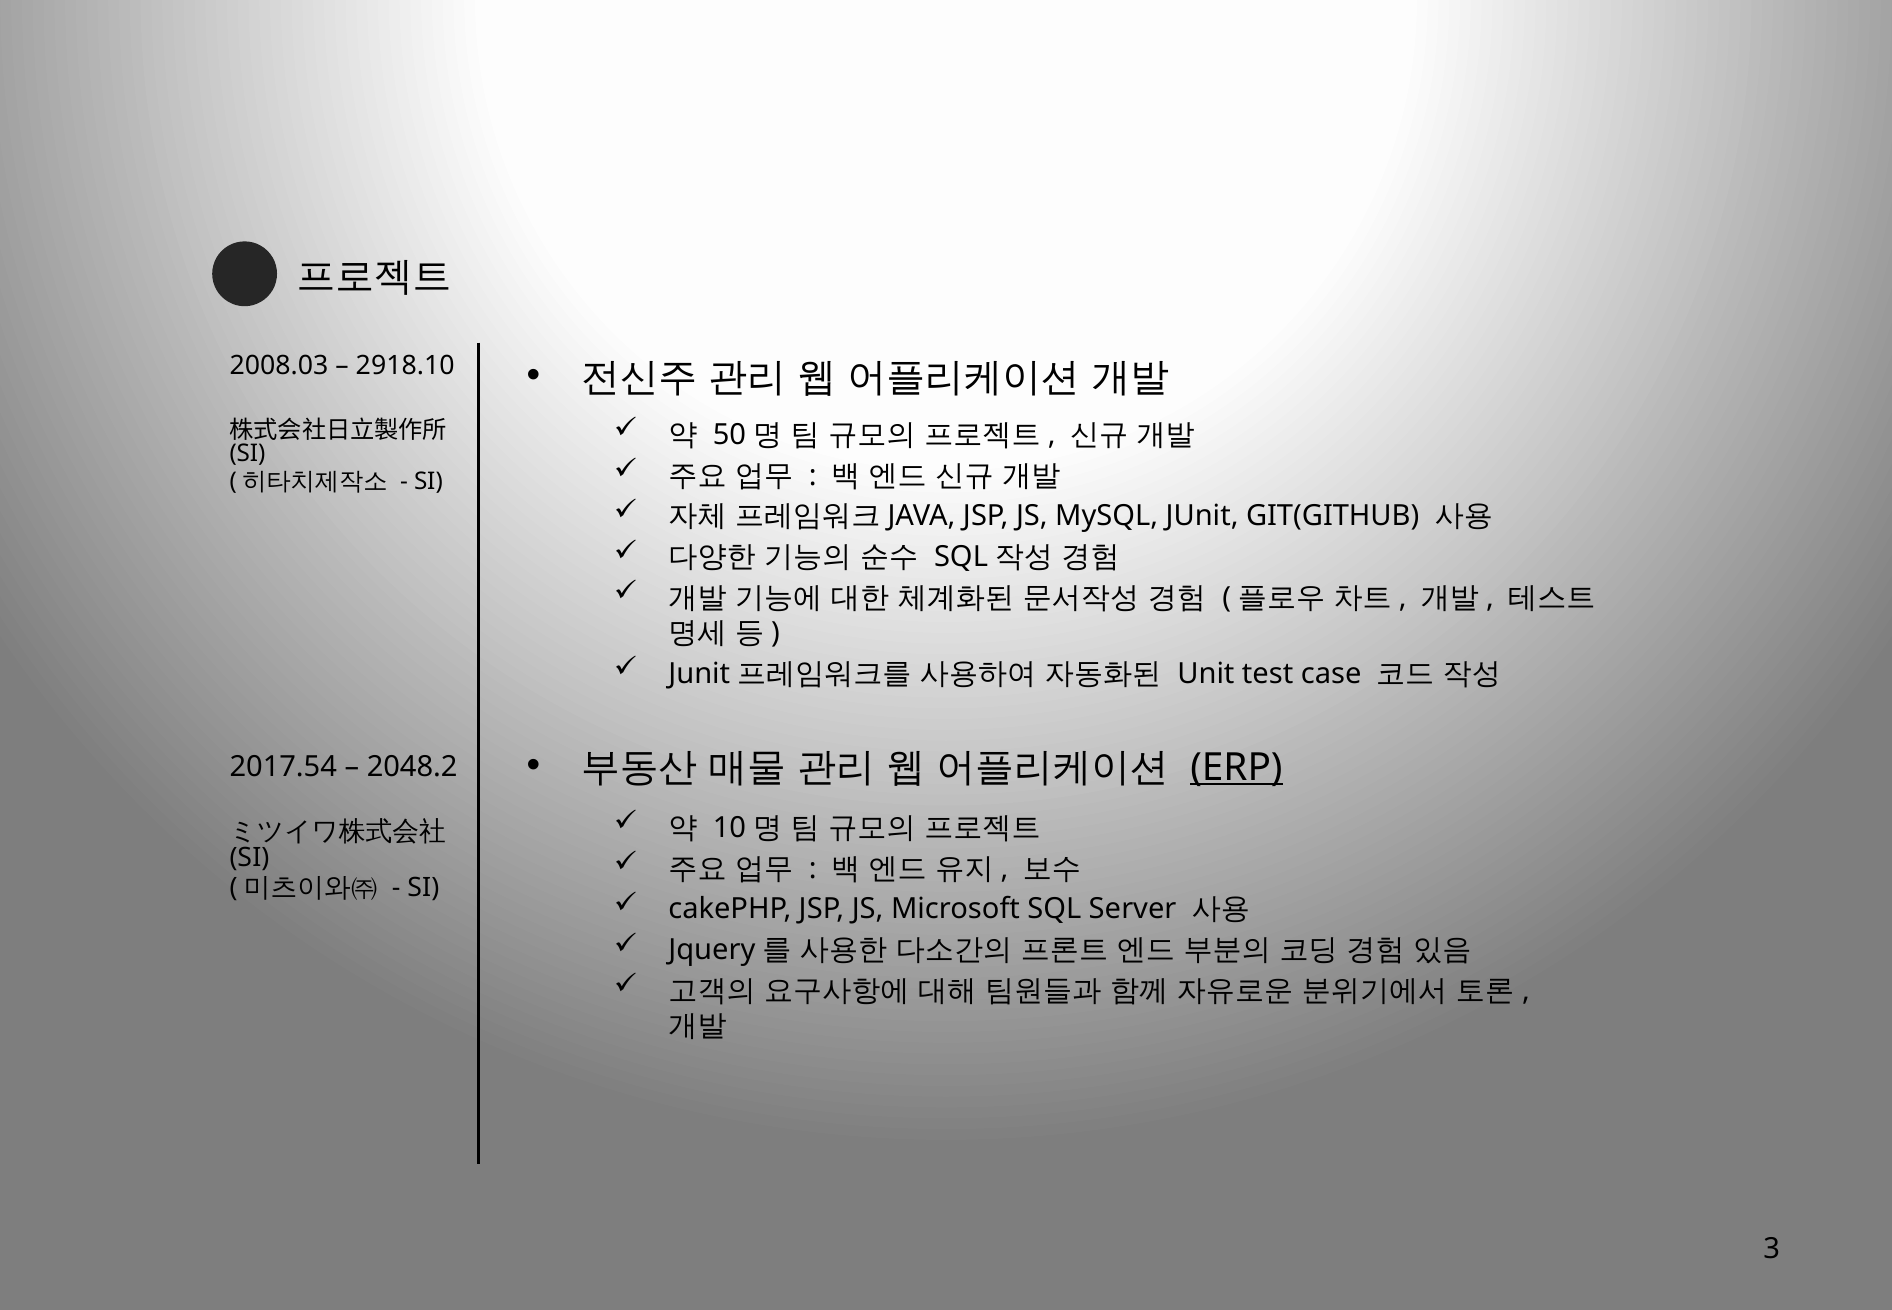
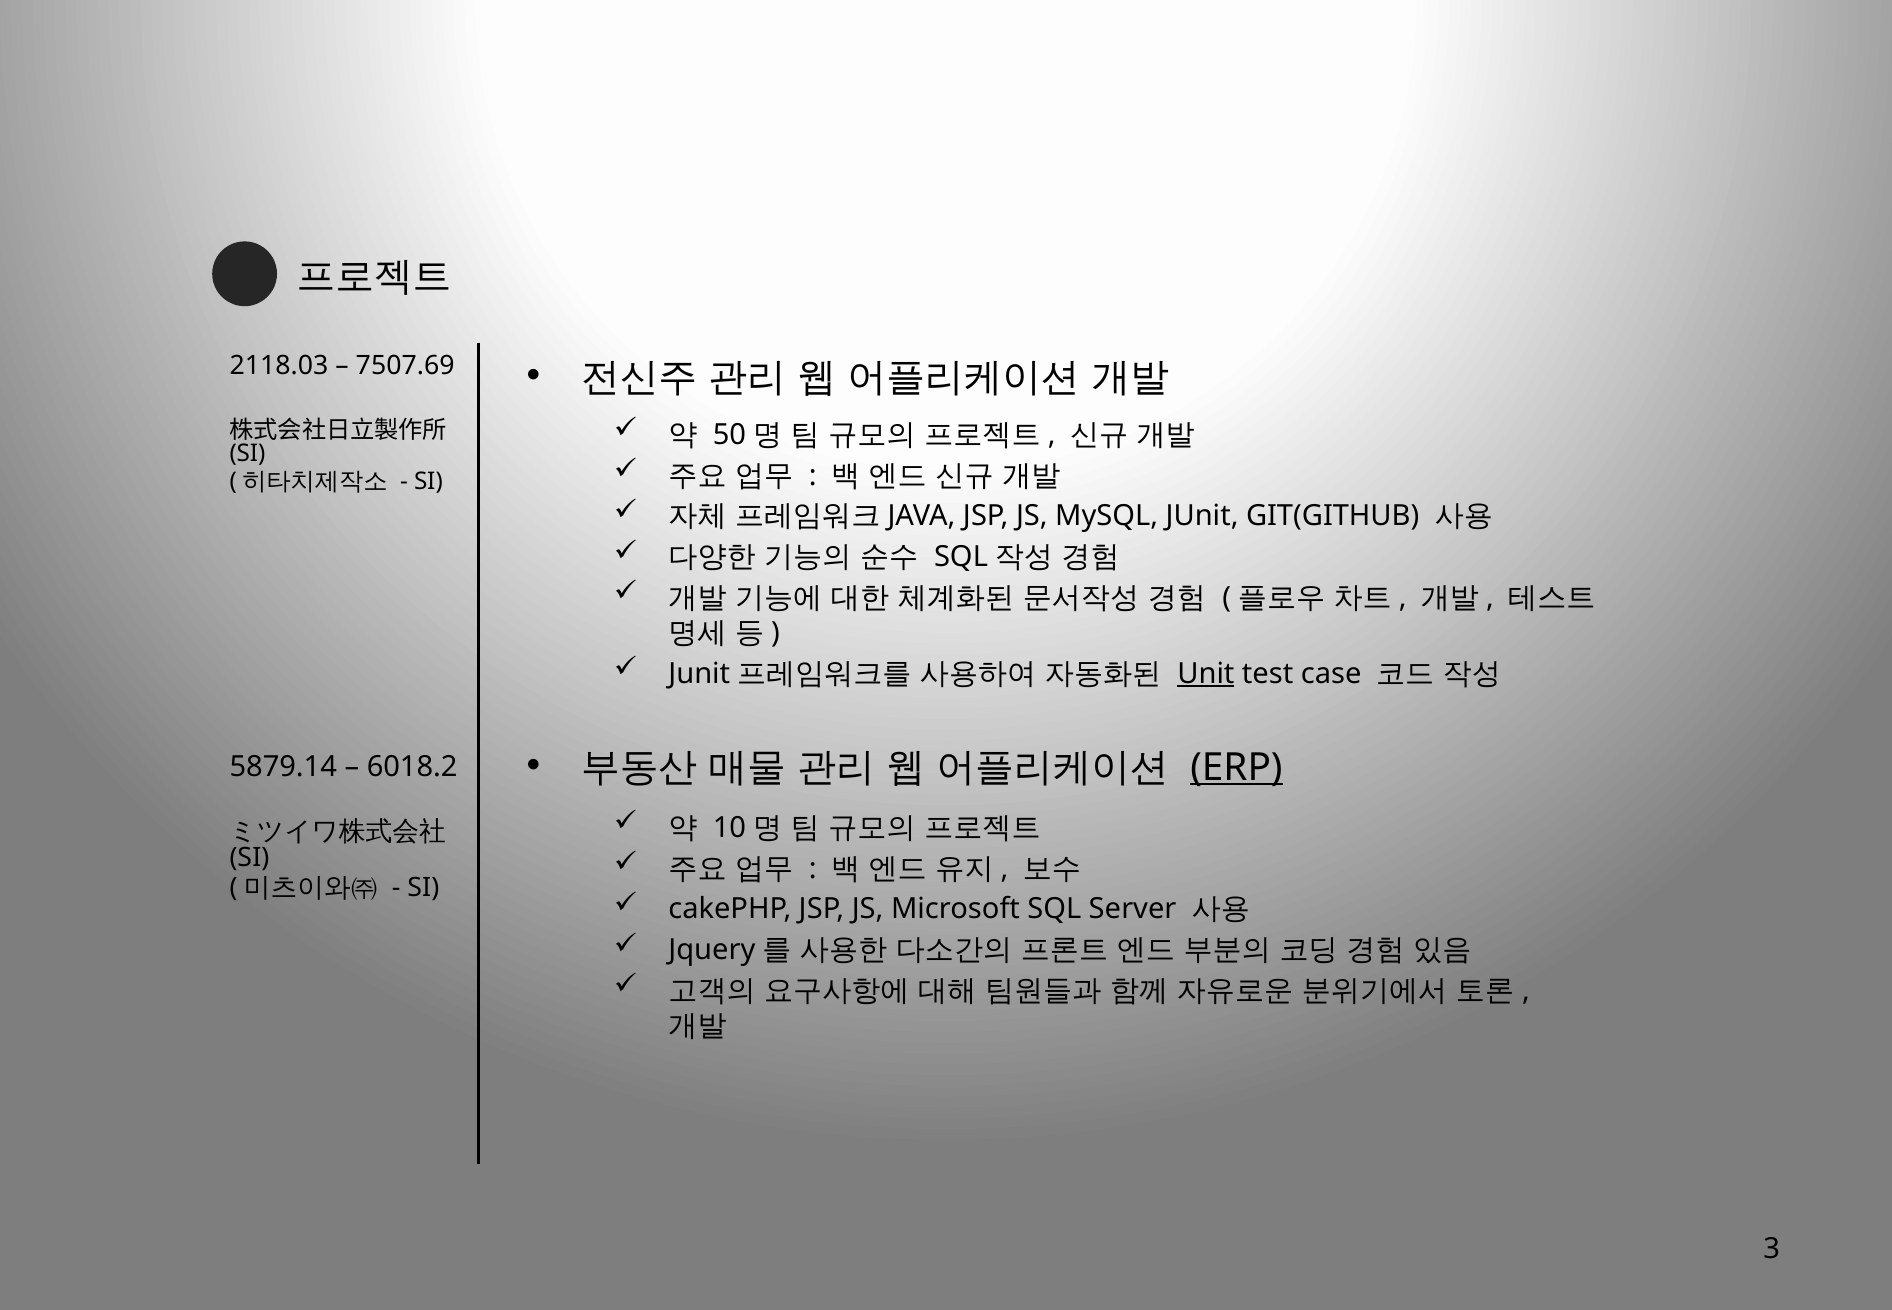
2008.03: 2008.03 -> 2118.03 (279, 365)
2918.10: 2918.10 -> 7507.69 (405, 365)
Unit underline: none -> present (1206, 674)
2017.54: 2017.54 -> 5879.14 (283, 767)
2048.2: 2048.2 -> 6018.2 (412, 767)
